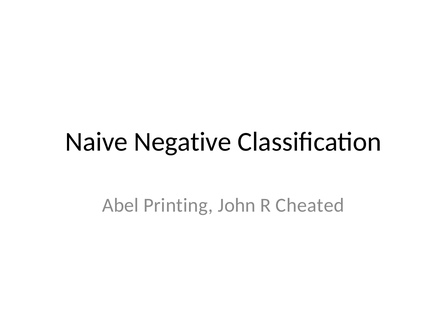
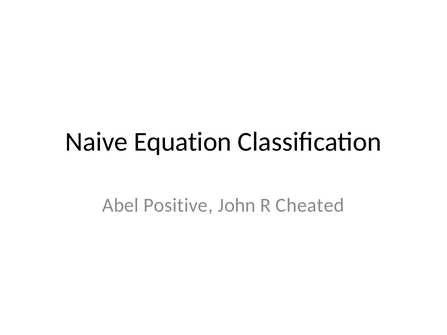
Negative: Negative -> Equation (183, 142)
Printing: Printing -> Positive (178, 206)
